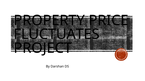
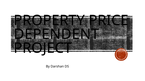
FLUCTUATES: FLUCTUATES -> DEPENDENT (56, 34)
